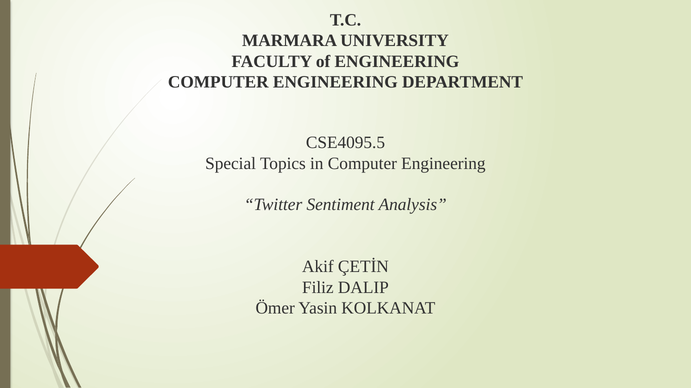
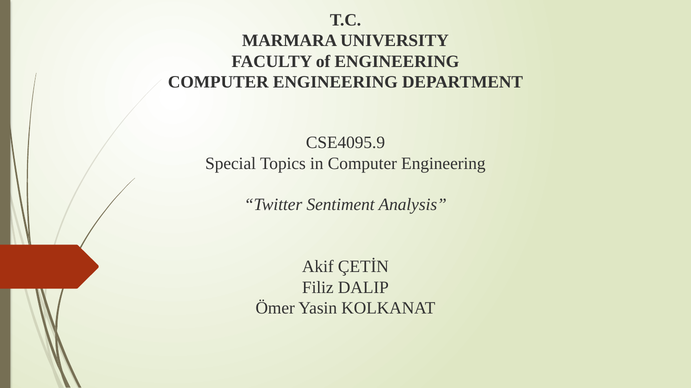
CSE4095.5: CSE4095.5 -> CSE4095.9 (345, 143)
